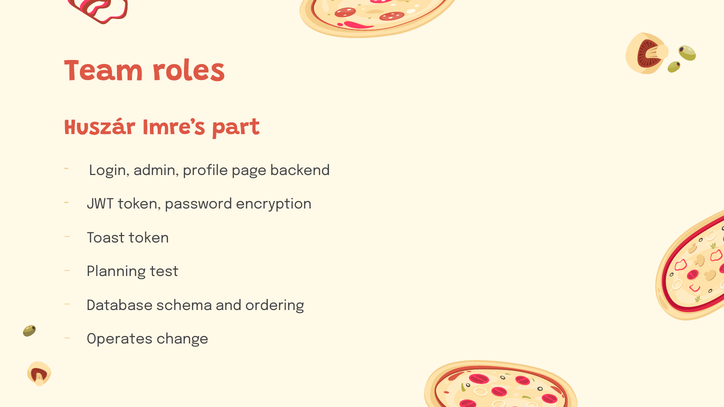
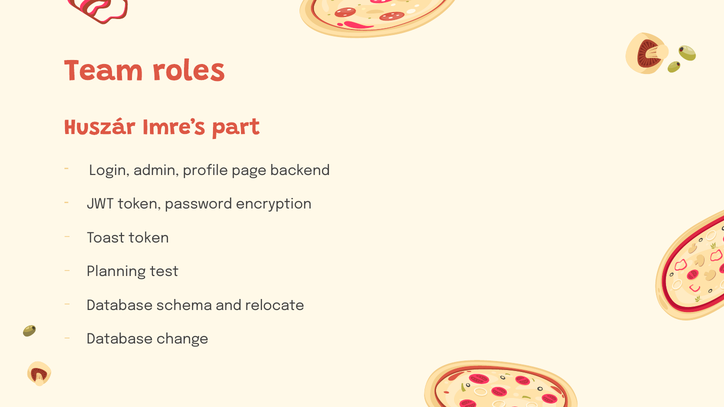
ordering: ordering -> relocate (275, 306)
Operates: Operates -> Database (120, 340)
